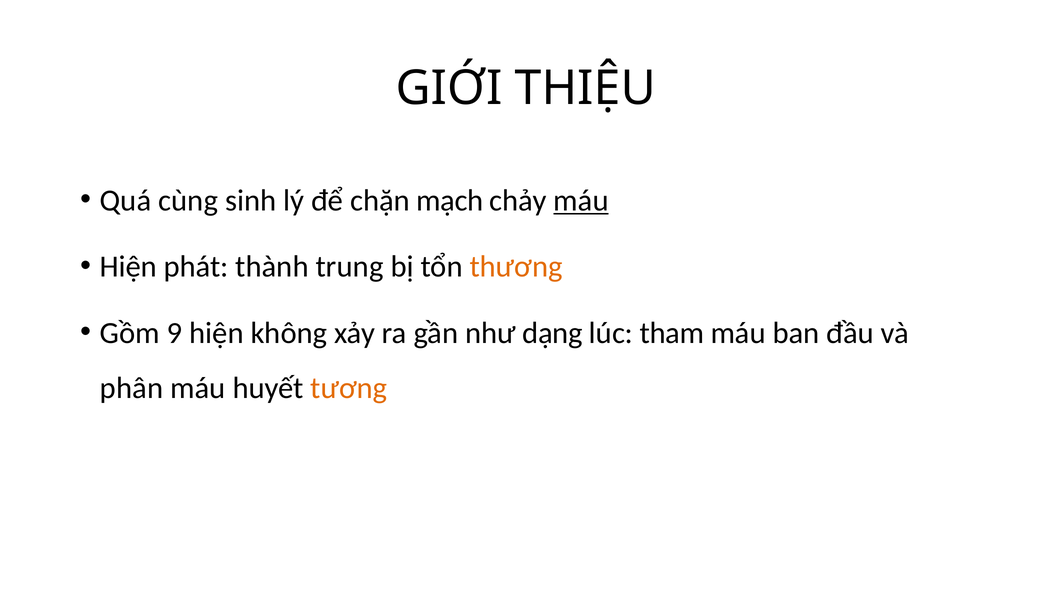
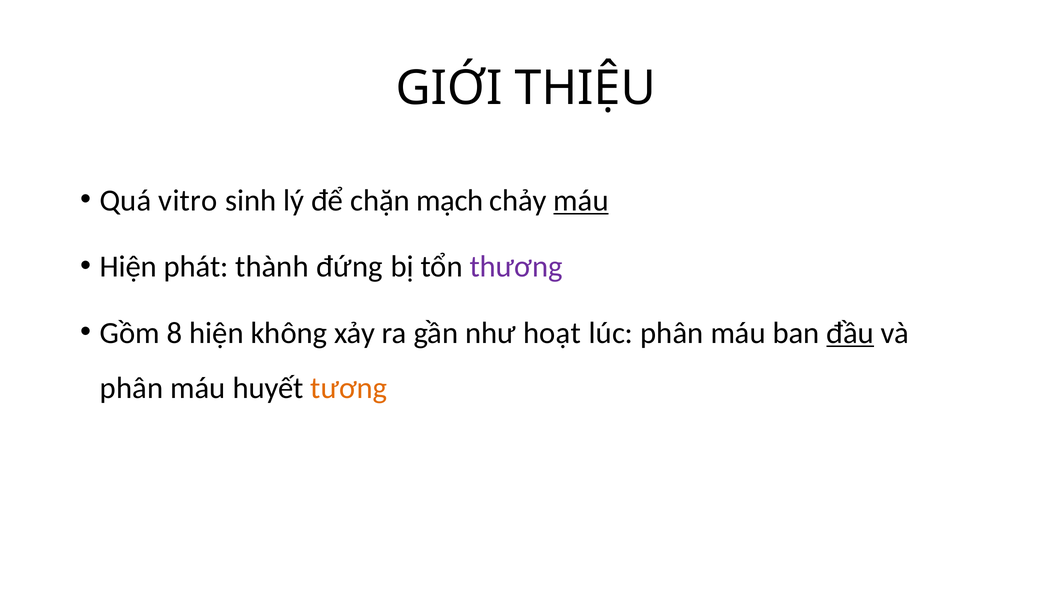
cùng: cùng -> vitro (188, 200)
trung: trung -> đứng (349, 267)
thương colour: orange -> purple (516, 267)
9: 9 -> 8 (175, 333)
dạng: dạng -> hoạt (552, 333)
lúc tham: tham -> phân (672, 333)
đầu underline: none -> present (850, 333)
